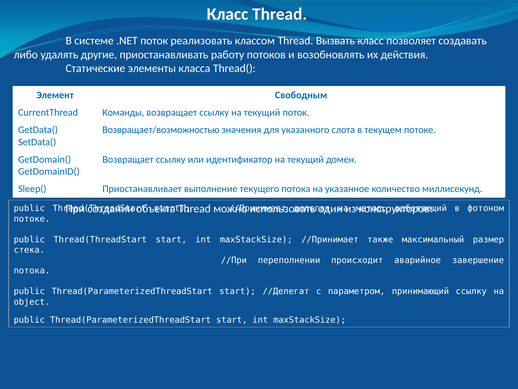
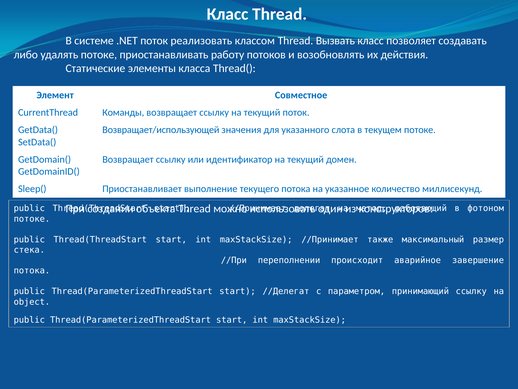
удалять другие: другие -> потоке (99, 55)
Свободным: Свободным -> Совместное (301, 95)
Возвращает/возможностью: Возвращает/возможностью -> Возвращает/использующей (161, 130)
